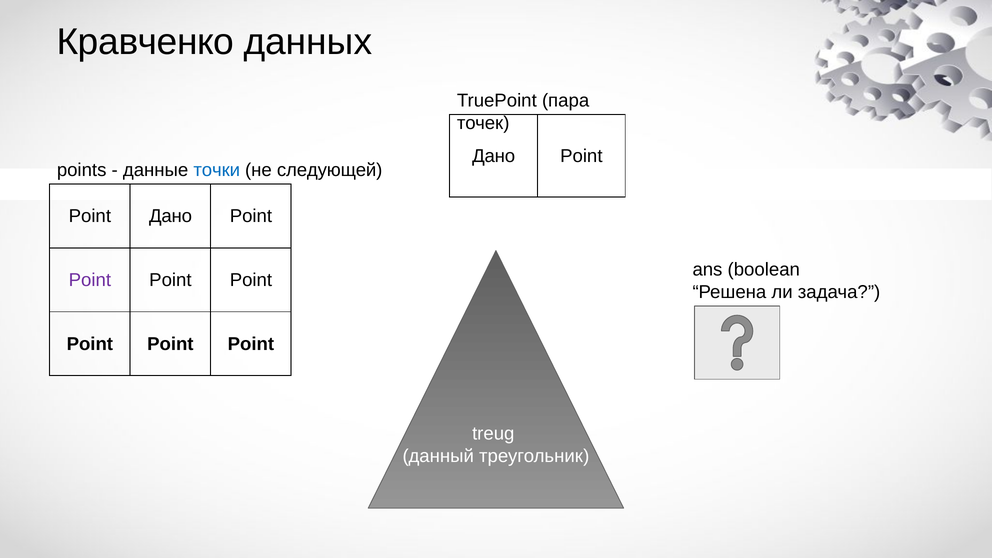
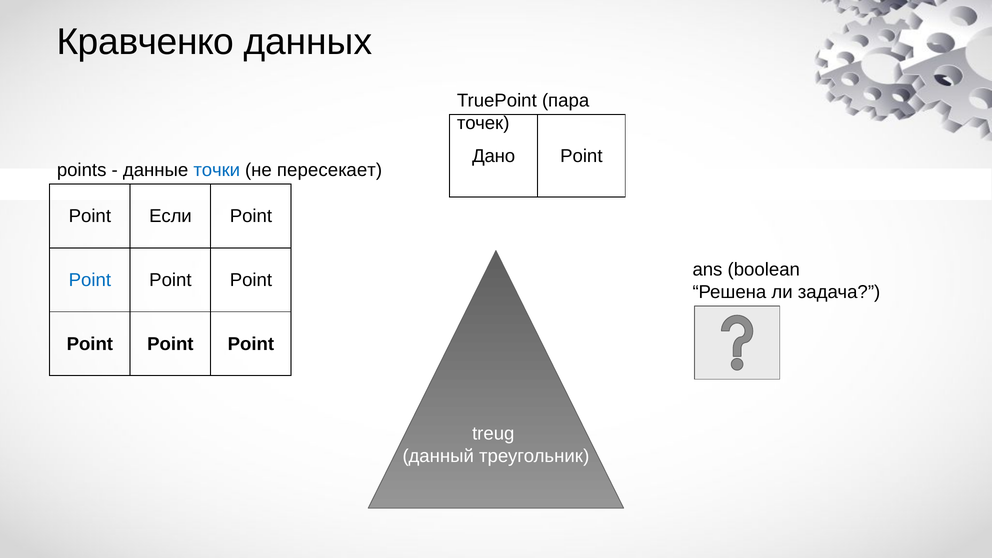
следующей: следующей -> пересекает (330, 170)
Point Дано: Дано -> Если (170, 216)
Point colour: purple -> blue (90, 280)
